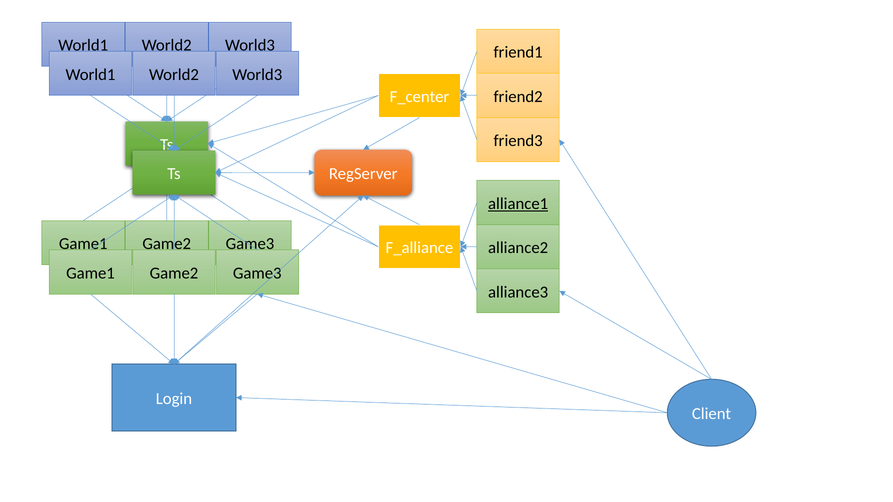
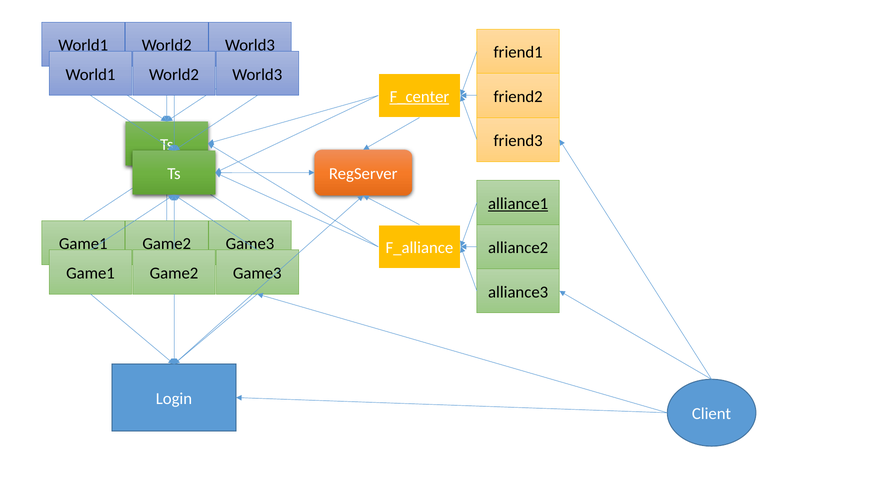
F_center underline: none -> present (419, 97)
